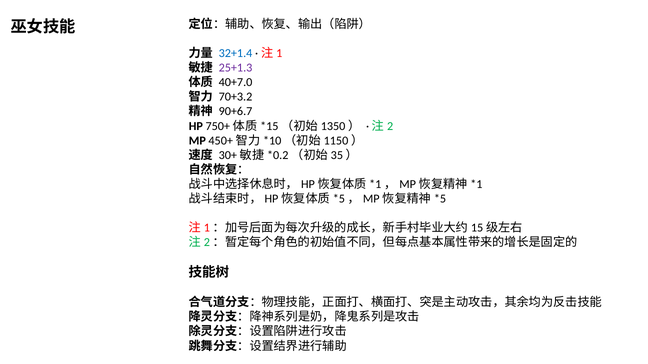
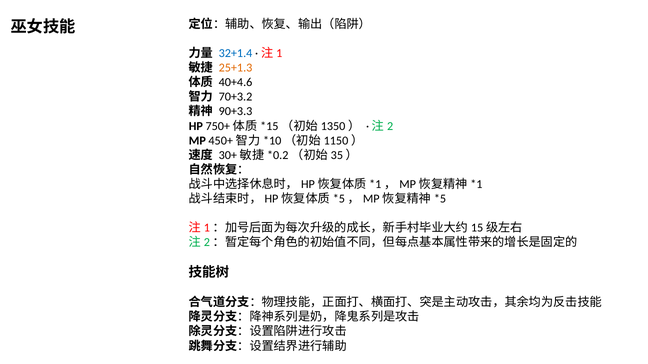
25+1.3 colour: purple -> orange (235, 68)
40+7.0: 40+7.0 -> 40+4.6 (235, 82)
90+6.7: 90+6.7 -> 90+3.3 (235, 112)
